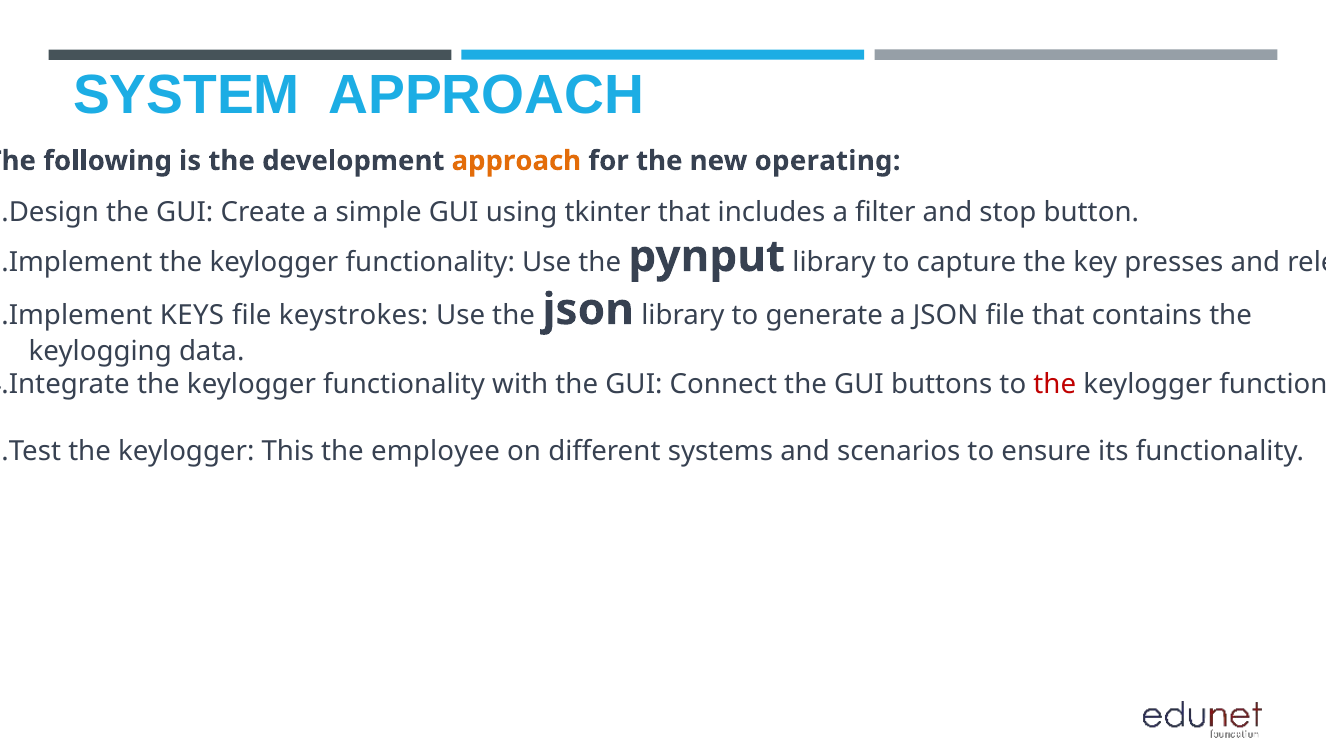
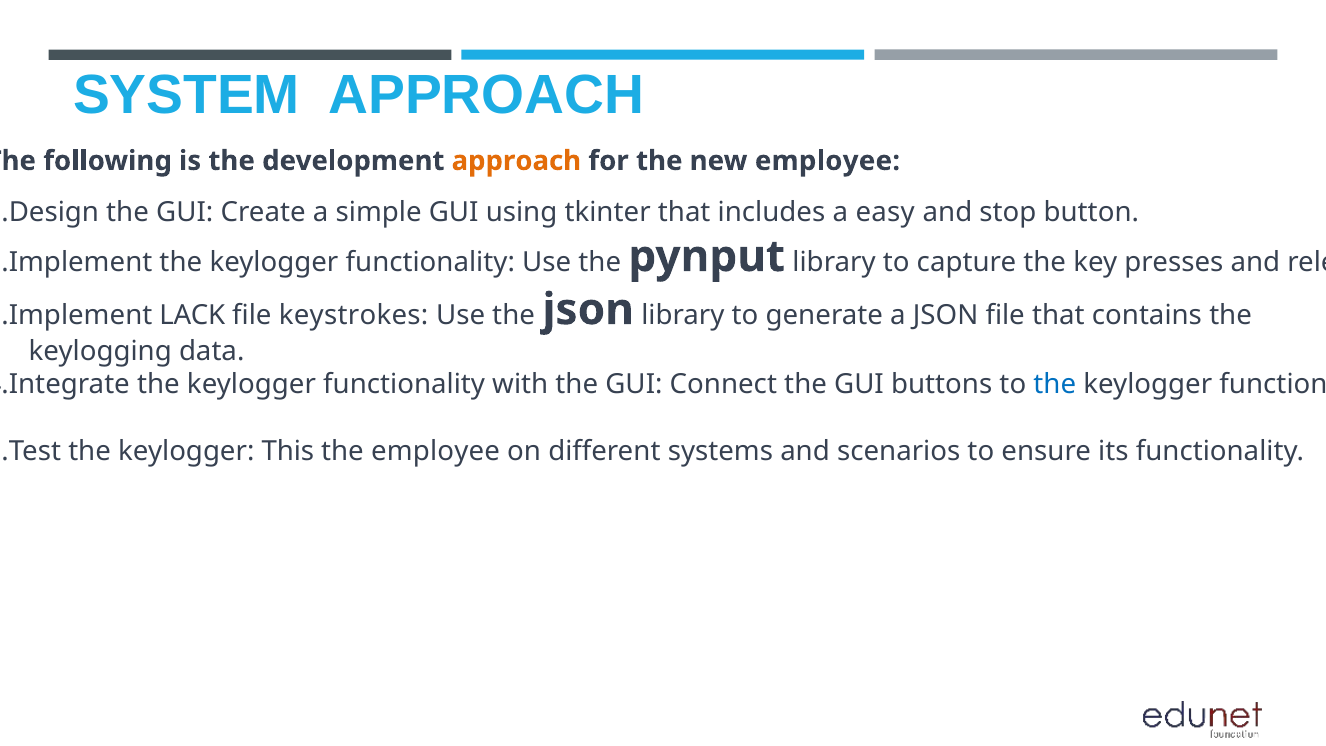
new operating: operating -> employee (828, 161)
filter: filter -> easy (885, 212)
KEYS: KEYS -> LACK (192, 315)
the colour: red -> blue (1055, 385)
